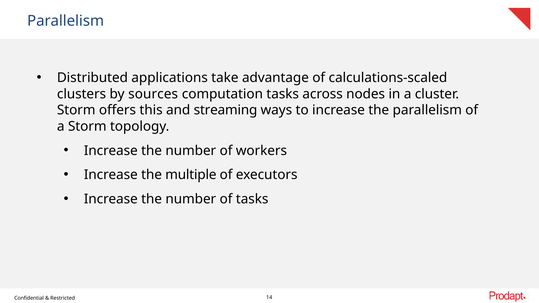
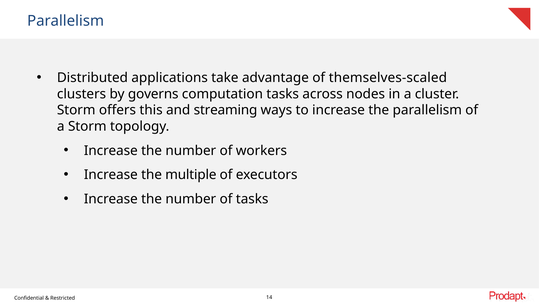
calculations-scaled: calculations-scaled -> themselves-scaled (388, 78)
sources: sources -> governs (153, 94)
